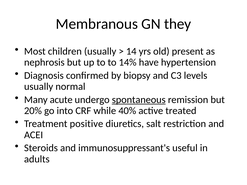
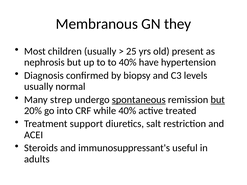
14: 14 -> 25 (131, 51)
to 14%: 14% -> 40% (128, 62)
acute: acute -> strep (61, 100)
but underline: none -> present (218, 100)
positive: positive -> support (86, 124)
